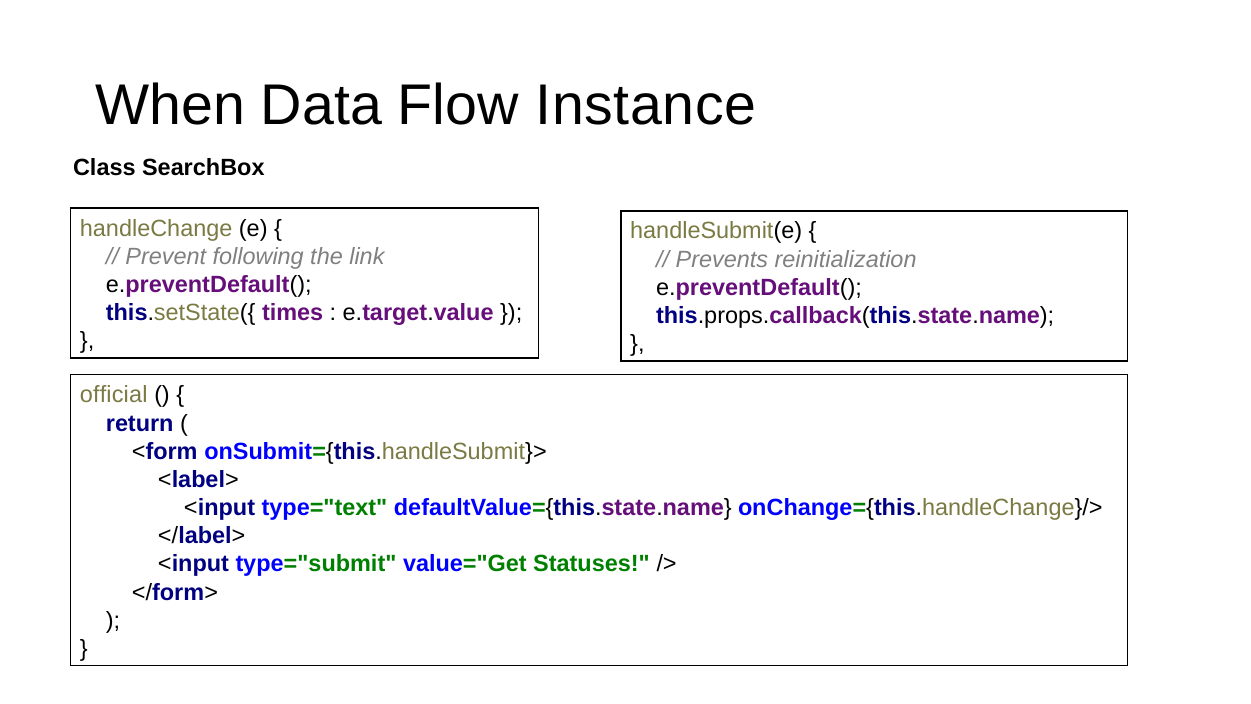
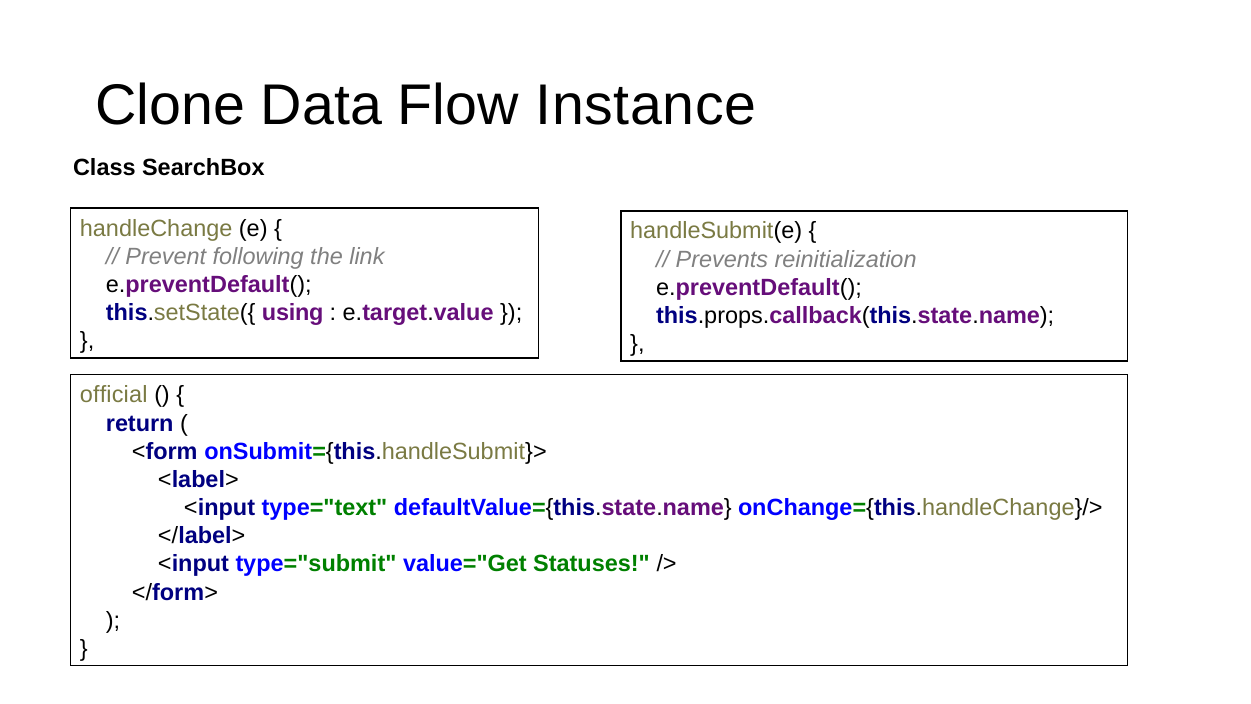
When: When -> Clone (170, 105)
times: times -> using (293, 313)
